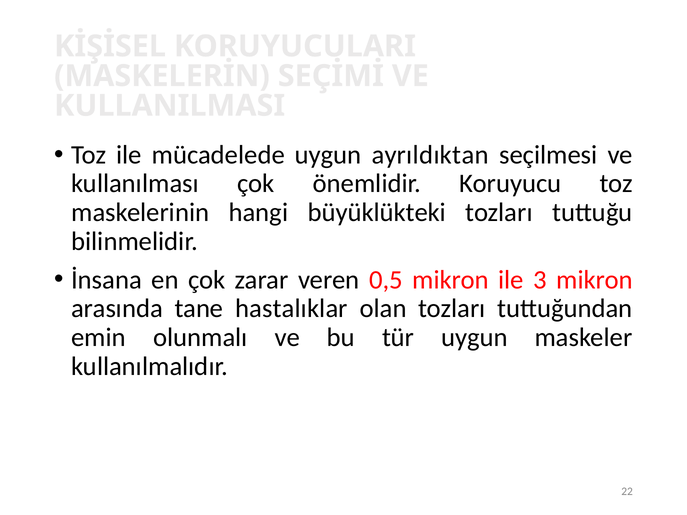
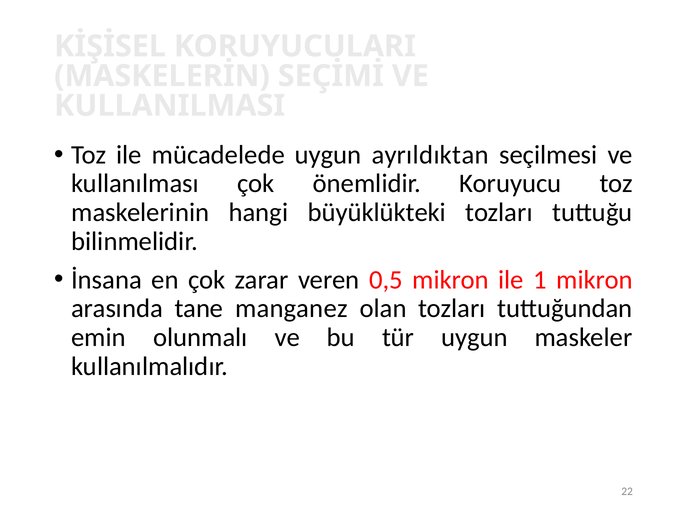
3: 3 -> 1 (540, 280)
hastalıklar: hastalıklar -> manganez (291, 309)
